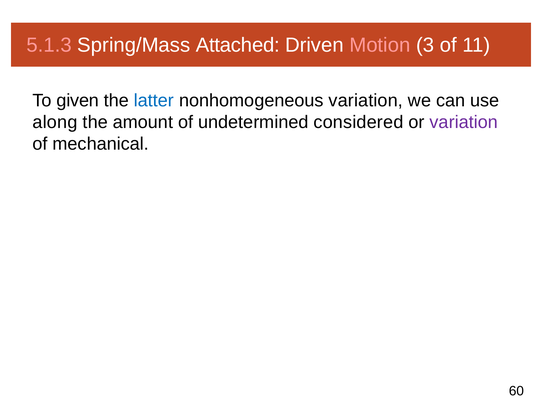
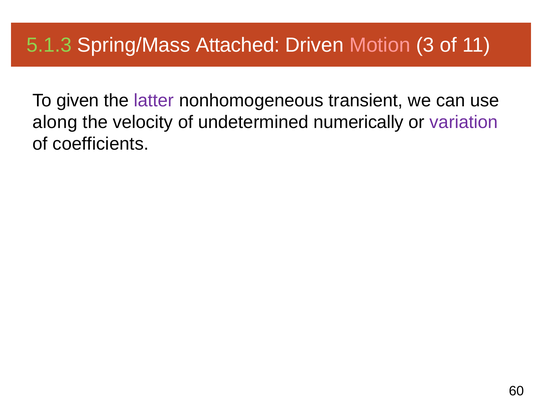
5.1.3 colour: pink -> light green (49, 45)
latter colour: blue -> purple (154, 100)
nonhomogeneous variation: variation -> transient (366, 100)
amount: amount -> velocity (143, 122)
considered: considered -> numerically (359, 122)
mechanical: mechanical -> coefficients (101, 144)
